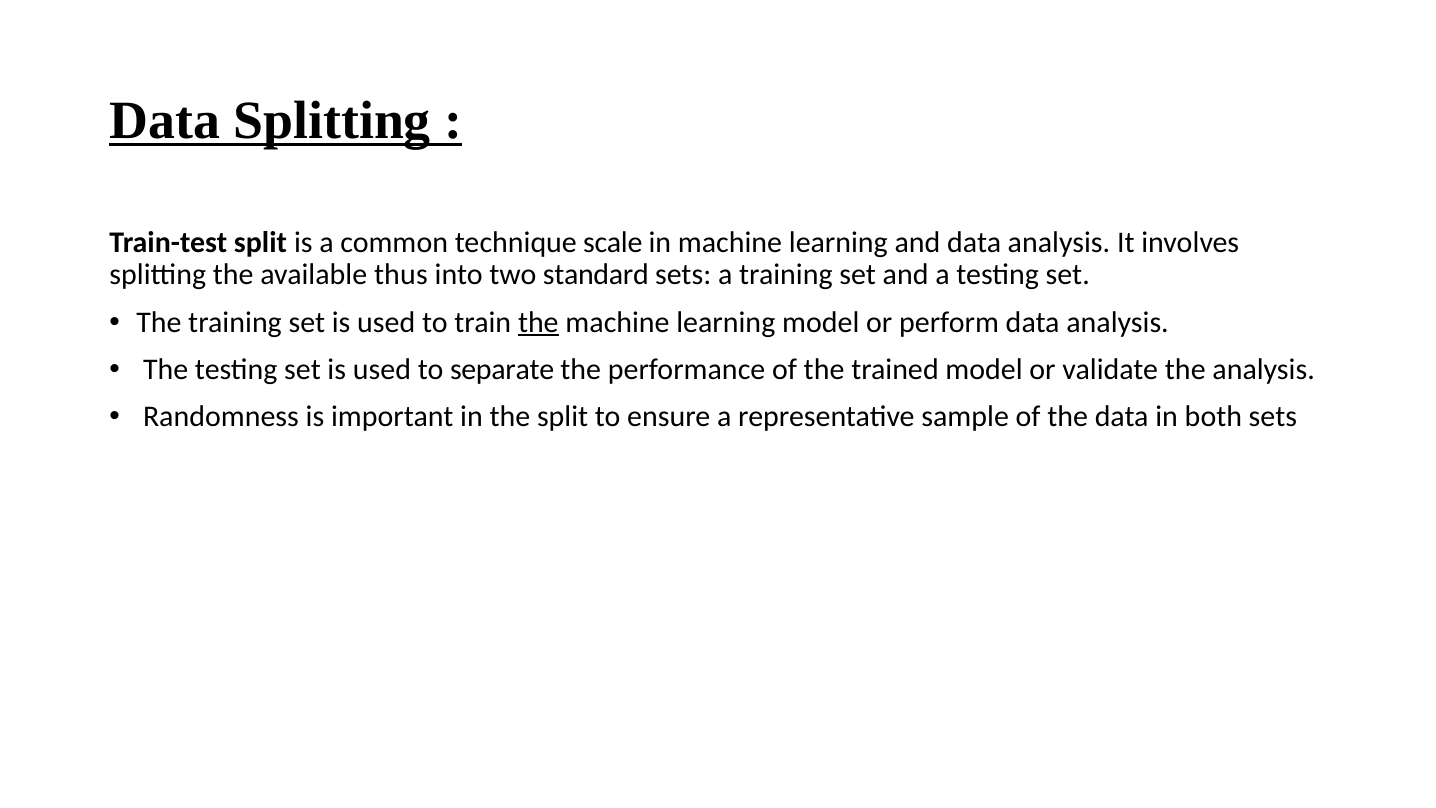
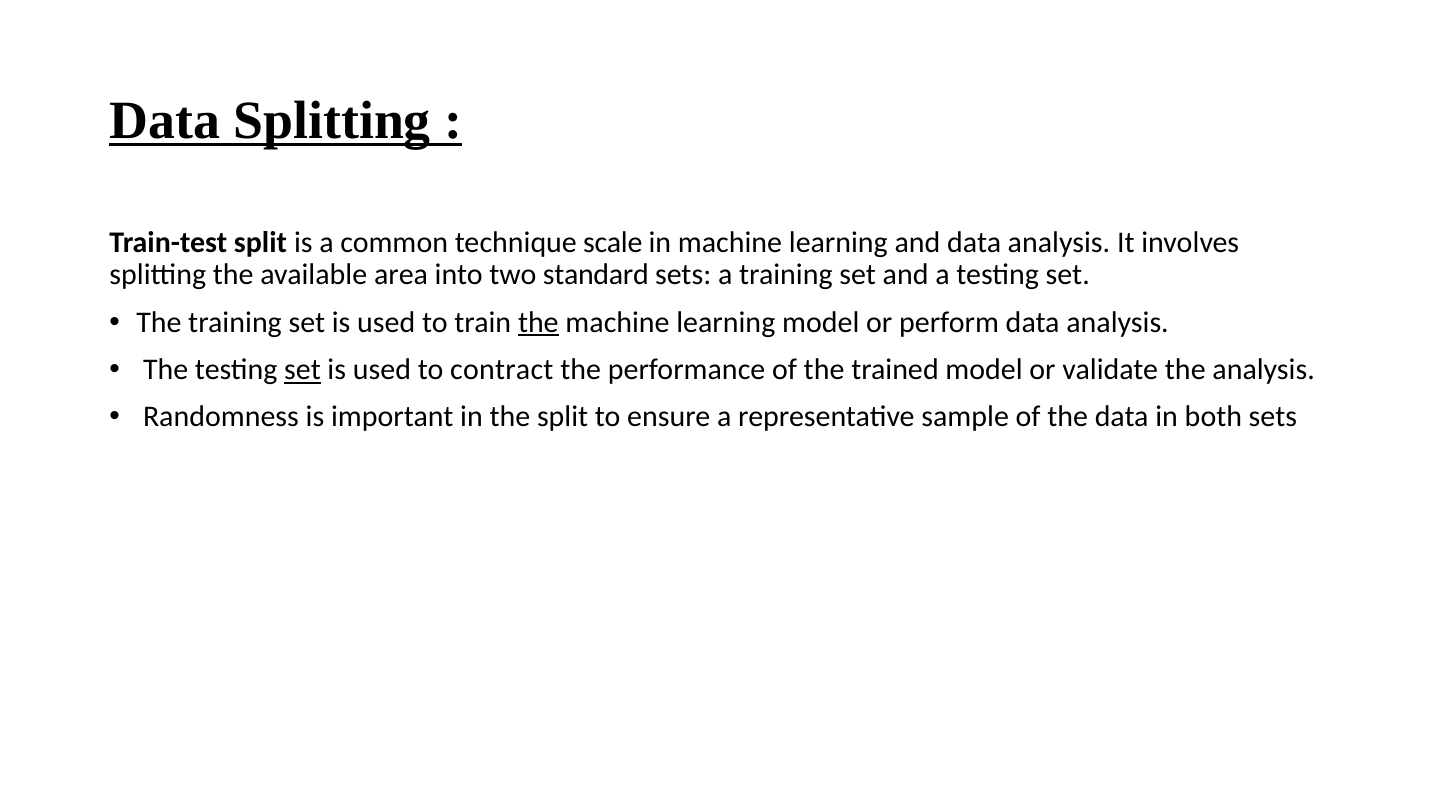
thus: thus -> area (401, 275)
set underline: none -> present (303, 370)
separate: separate -> contract (502, 370)
